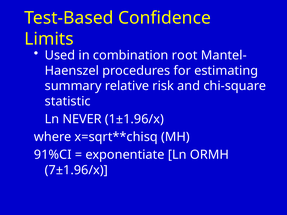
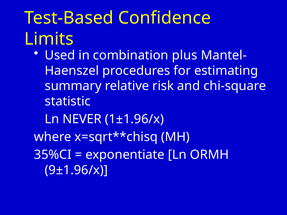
root: root -> plus (185, 55)
91%CI: 91%CI -> 35%CI (53, 155)
7±1.96/x: 7±1.96/x -> 9±1.96/x (76, 170)
